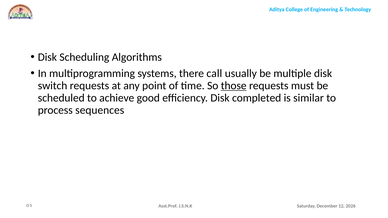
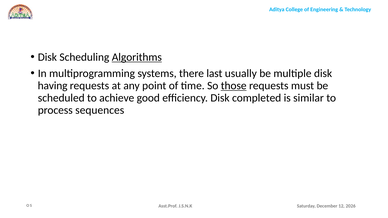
Algorithms underline: none -> present (137, 57)
call: call -> last (214, 73)
switch: switch -> having (53, 86)
